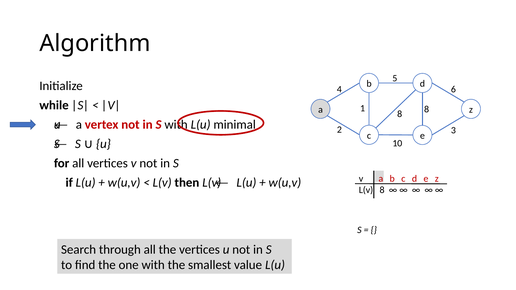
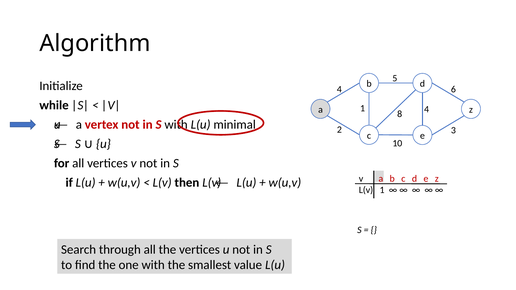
8 8: 8 -> 4 (427, 110)
L(v 8: 8 -> 1 (382, 190)
